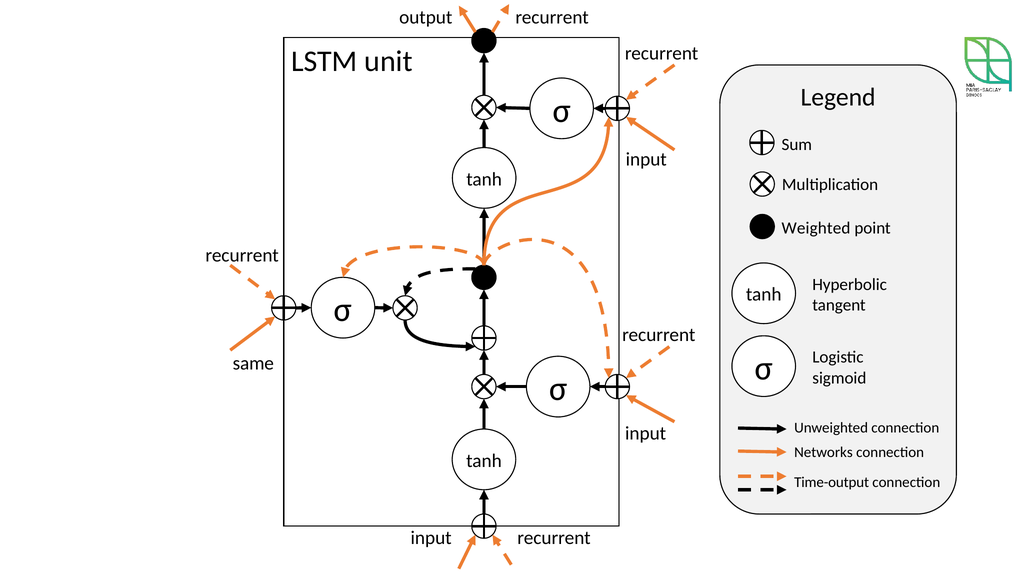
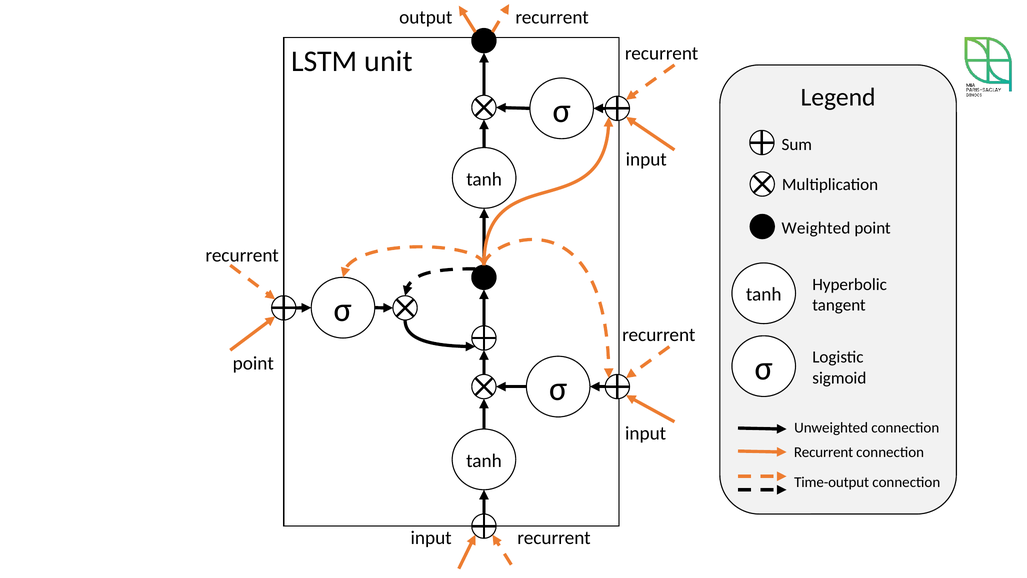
same: same -> point (253, 363)
Networks: Networks -> Recurrent (824, 452)
